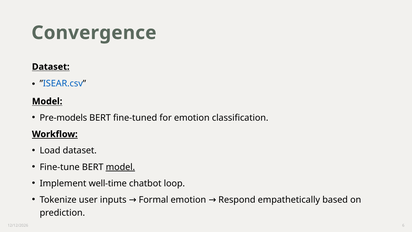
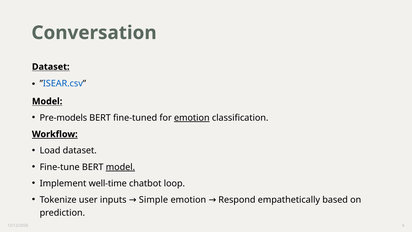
Convergence: Convergence -> Conversation (94, 33)
emotion underline: none -> present (192, 118)
Formal: Formal -> Simple (153, 200)
